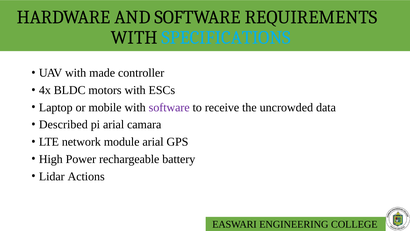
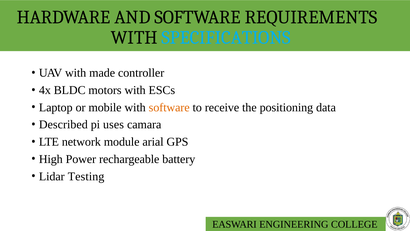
software colour: purple -> orange (169, 107)
uncrowded: uncrowded -> positioning (286, 107)
pi arial: arial -> uses (114, 124)
Actions: Actions -> Testing (86, 176)
